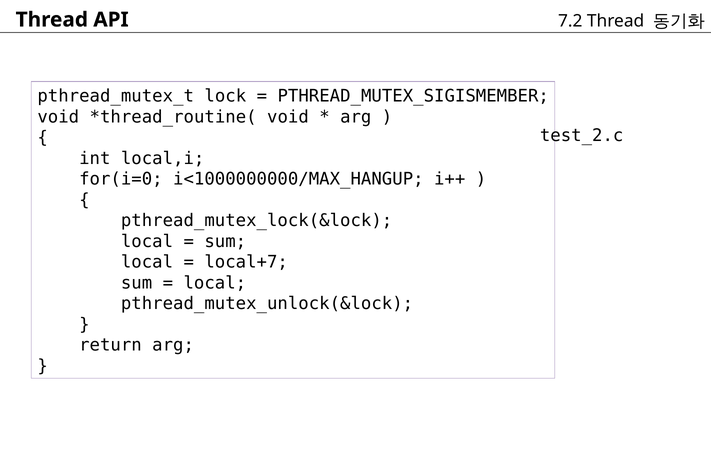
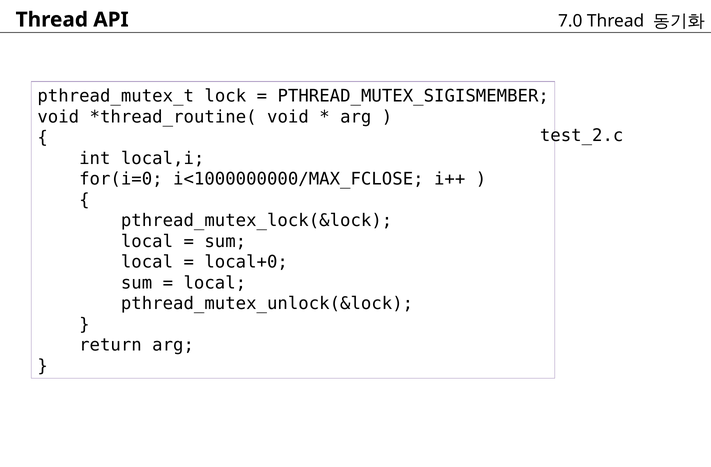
7.2: 7.2 -> 7.0 (570, 21)
i<1000000000/MAX_HANGUP: i<1000000000/MAX_HANGUP -> i<1000000000/MAX_FCLOSE (298, 179)
local+7: local+7 -> local+0 (246, 262)
